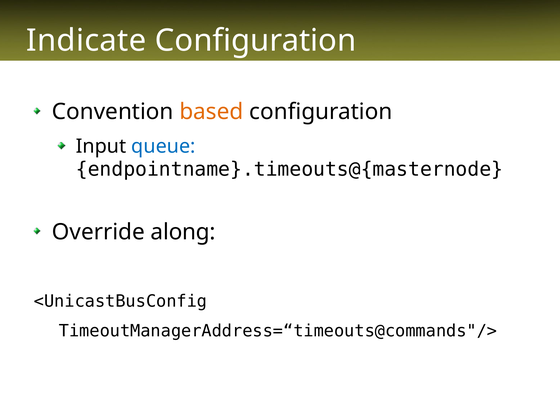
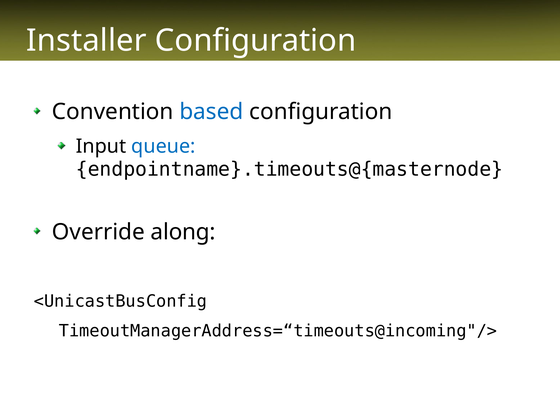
Indicate: Indicate -> Installer (86, 41)
based colour: orange -> blue (211, 112)
TimeoutManagerAddress=“timeouts@commands"/>: TimeoutManagerAddress=“timeouts@commands"/> -> TimeoutManagerAddress=“timeouts@incoming"/> (278, 331)
